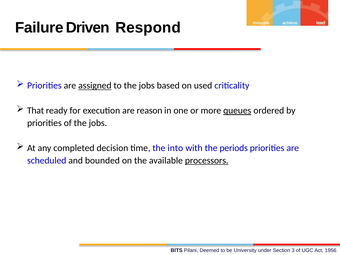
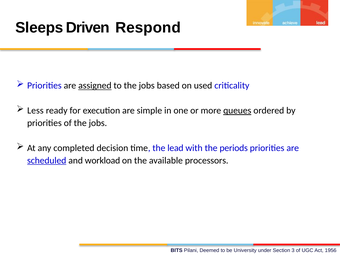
Failure: Failure -> Sleeps (39, 28)
That: That -> Less (35, 111)
reason: reason -> simple (149, 111)
into: into -> lead (175, 148)
scheduled underline: none -> present (47, 160)
bounded: bounded -> workload (102, 160)
processors underline: present -> none (207, 160)
